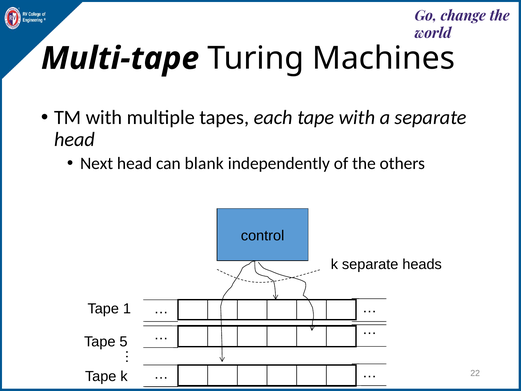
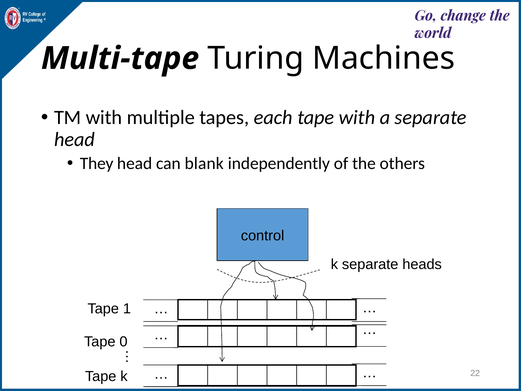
Next: Next -> They (97, 163)
5: 5 -> 0 (124, 341)
